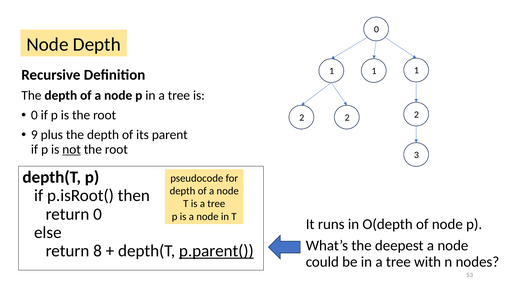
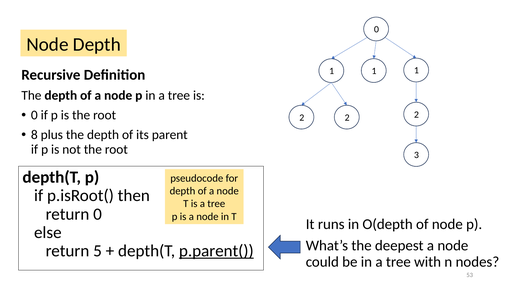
9: 9 -> 8 (34, 135)
not underline: present -> none (72, 149)
8: 8 -> 5 (98, 251)
